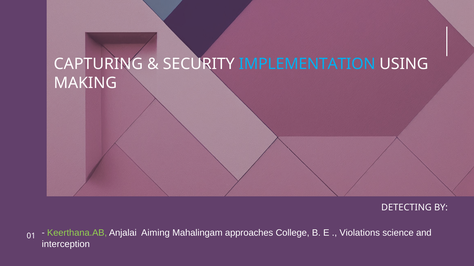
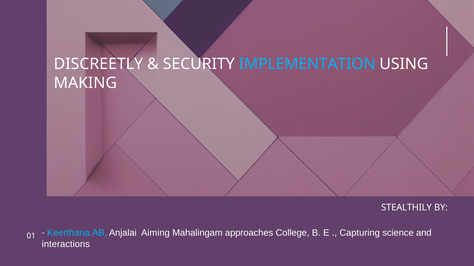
CAPTURING: CAPTURING -> DISCREETLY (98, 64)
DETECTING: DETECTING -> STEALTHILY (407, 208)
Keerthana.AB colour: light green -> light blue (77, 233)
Violations: Violations -> Capturing (360, 233)
interception: interception -> interactions (66, 245)
